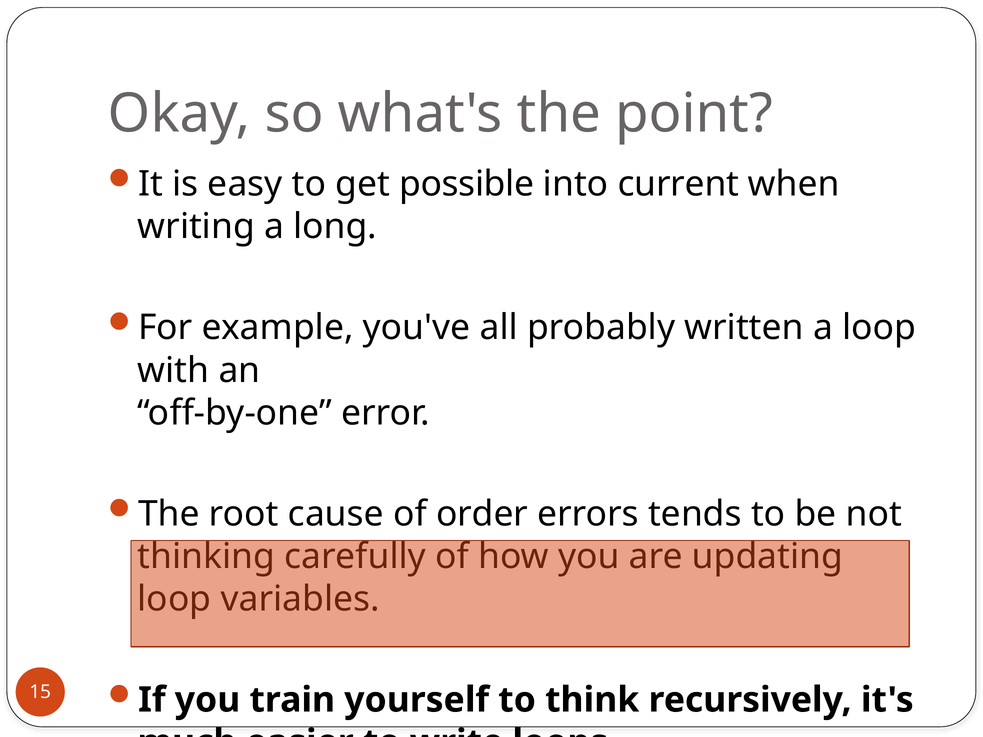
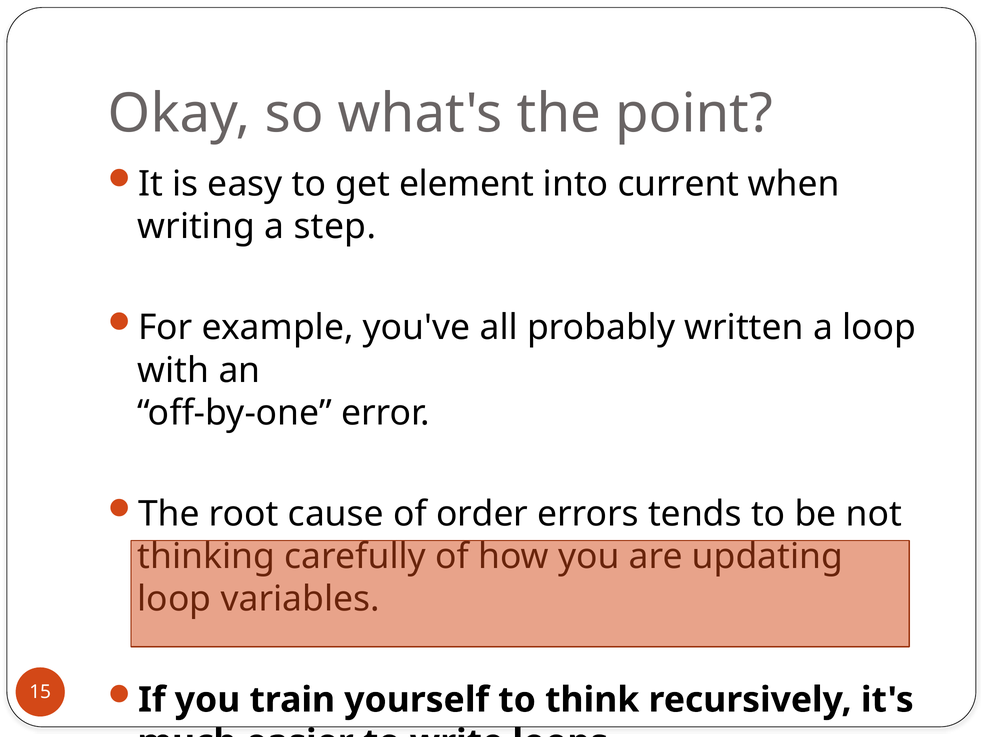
possible: possible -> element (467, 184)
long: long -> step (335, 227)
